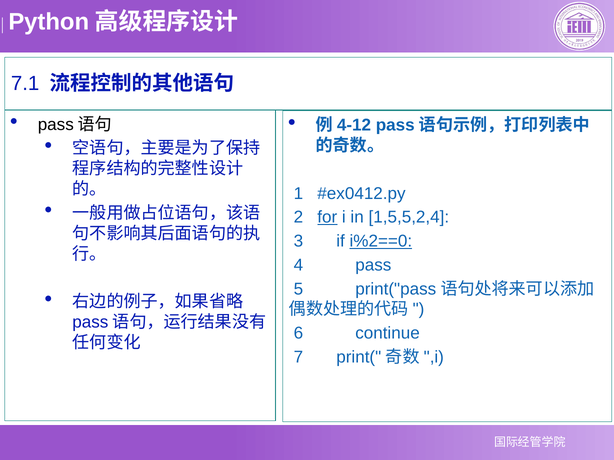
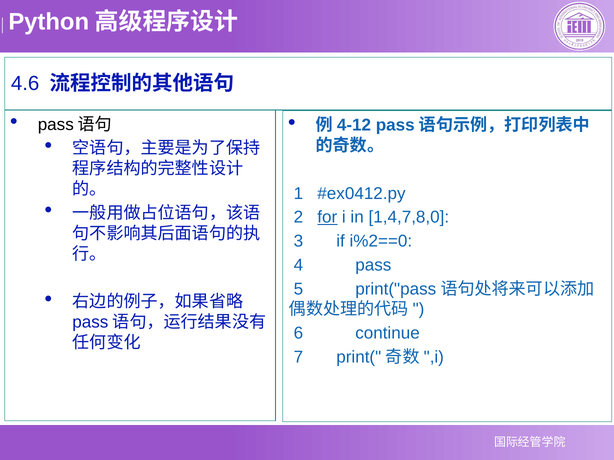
7.1: 7.1 -> 4.6 (25, 84)
1,5,5,2,4: 1,5,5,2,4 -> 1,4,7,8,0 (409, 218)
i%2==0 underline: present -> none (381, 241)
